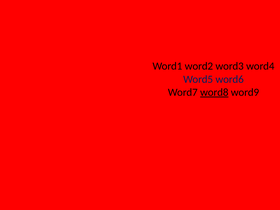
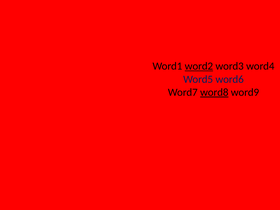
word2 underline: none -> present (199, 66)
